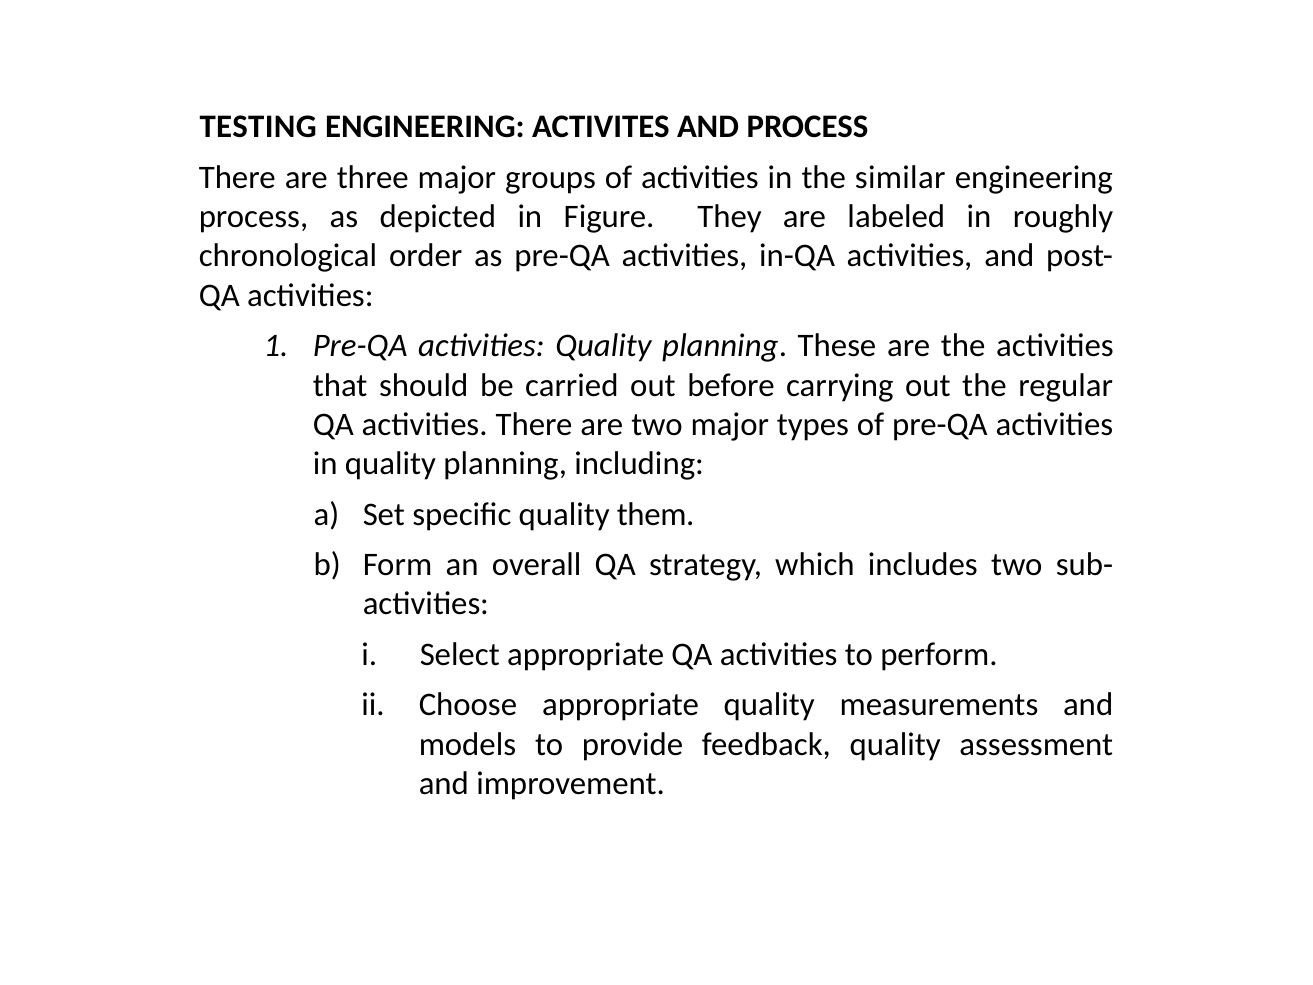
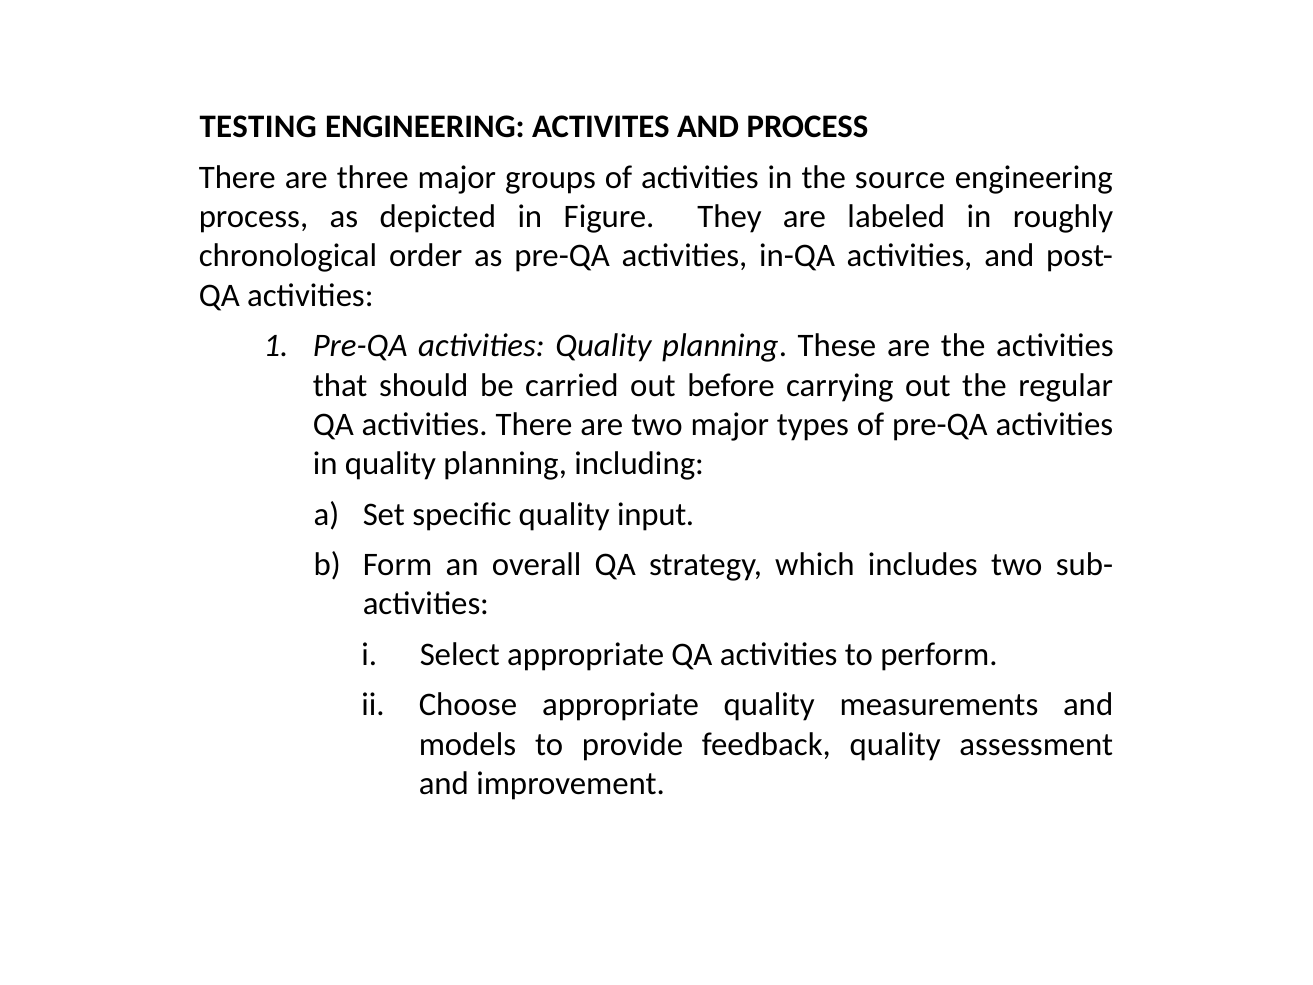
similar: similar -> source (900, 177)
them: them -> input (656, 514)
